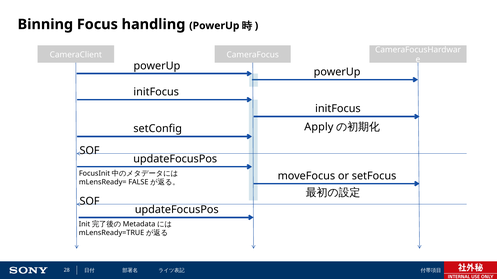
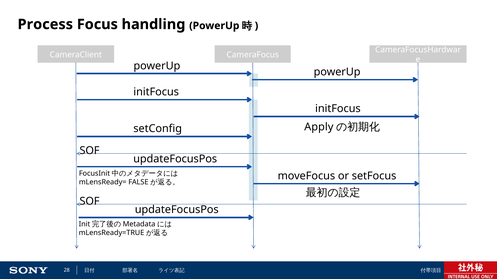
Binning: Binning -> Process (45, 24)
